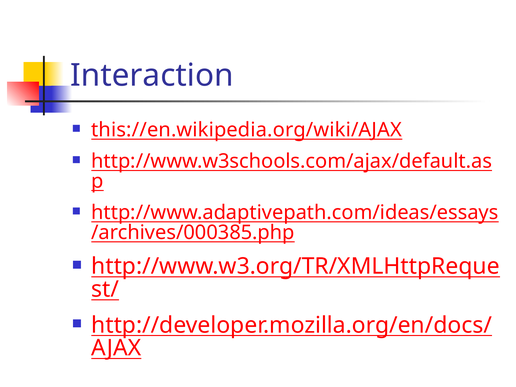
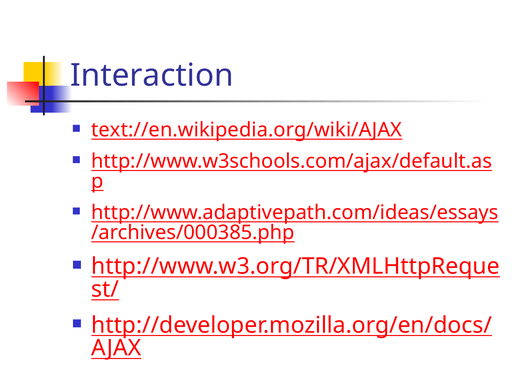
this://en.wikipedia.org/wiki/AJAX: this://en.wikipedia.org/wiki/AJAX -> text://en.wikipedia.org/wiki/AJAX (247, 130)
